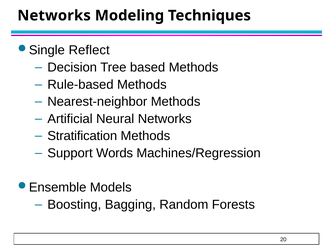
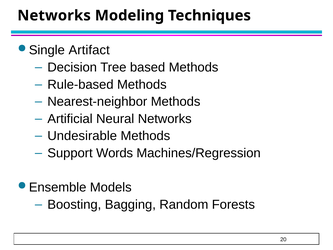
Reflect: Reflect -> Artifact (89, 50)
Stratification: Stratification -> Undesirable (82, 136)
